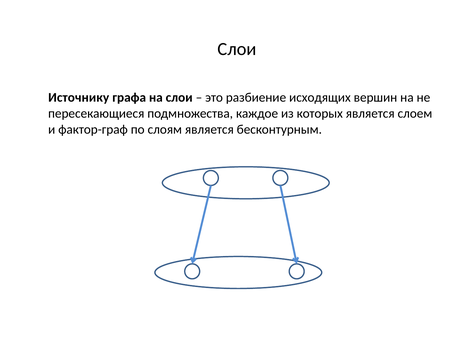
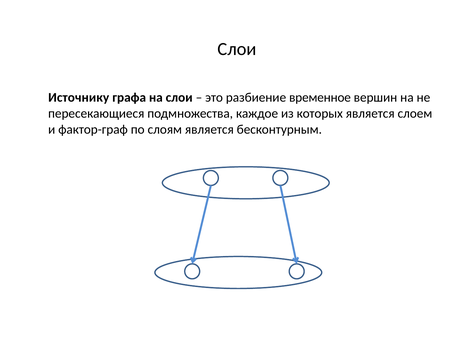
исходящих: исходящих -> временное (320, 98)
